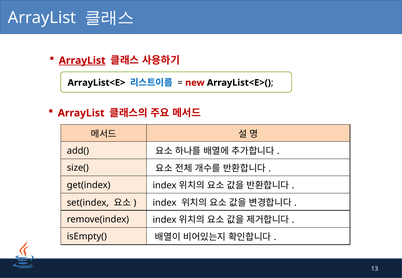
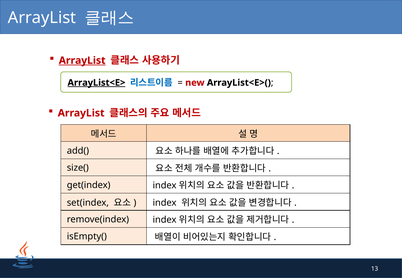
ArrayList<E> underline: none -> present (96, 83)
